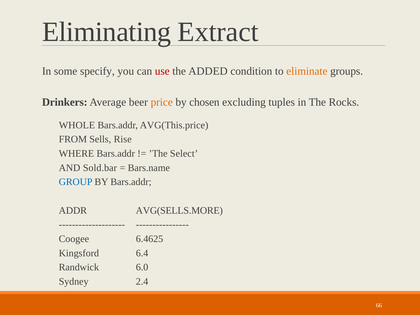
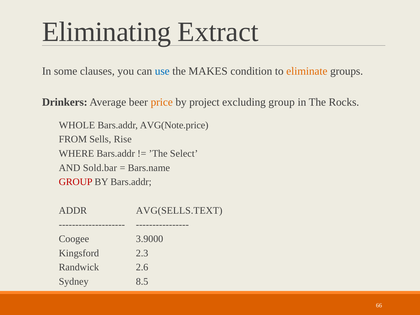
specify: specify -> clauses (97, 71)
use colour: red -> blue (162, 71)
ADDED: ADDED -> MAKES (208, 71)
chosen: chosen -> project (204, 102)
excluding tuples: tuples -> group (282, 102)
AVG(This.price: AVG(This.price -> AVG(Note.price (174, 125)
GROUP colour: blue -> red (76, 182)
AVG(SELLS.MORE: AVG(SELLS.MORE -> AVG(SELLS.TEXT (179, 210)
6.4625: 6.4625 -> 3.9000 (150, 239)
6.4: 6.4 -> 2.3 (142, 253)
6.0: 6.0 -> 2.6 (142, 267)
2.4: 2.4 -> 8.5 (142, 282)
